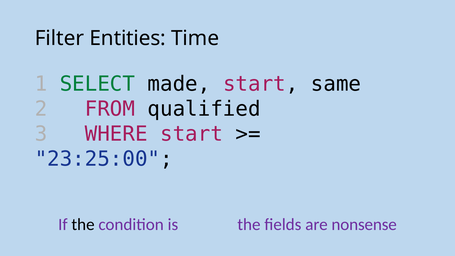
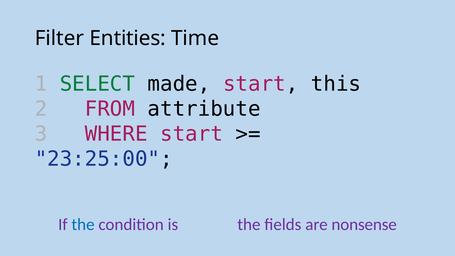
same: same -> this (336, 84)
qualified: qualified -> attribute (204, 109)
the colour: black -> blue (83, 225)
